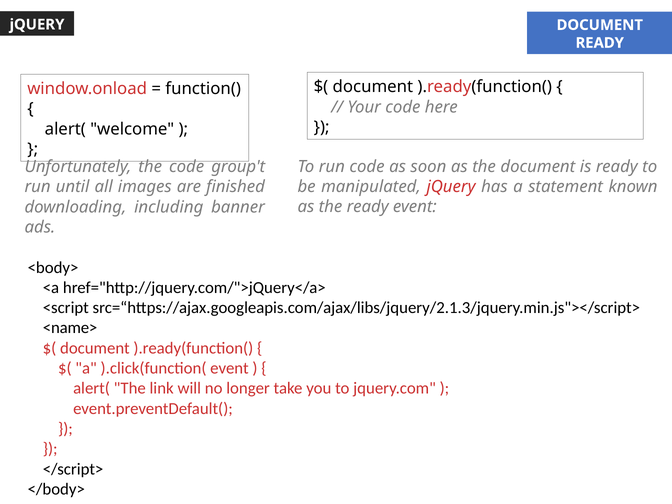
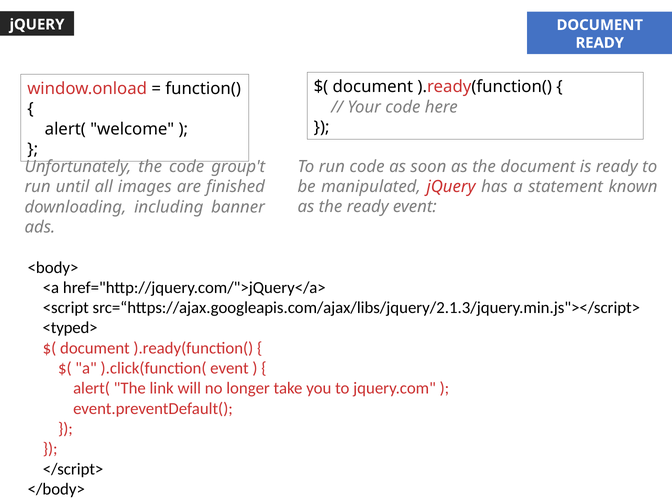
<name>: <name> -> <typed> (70, 328)
